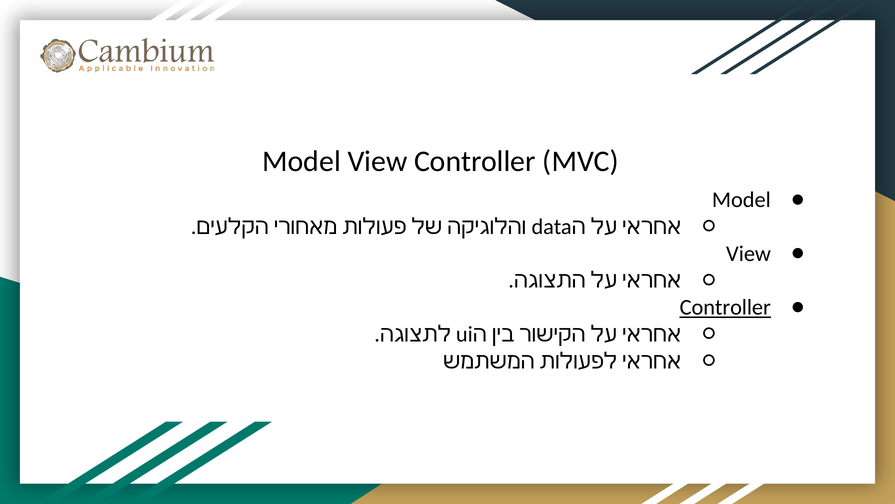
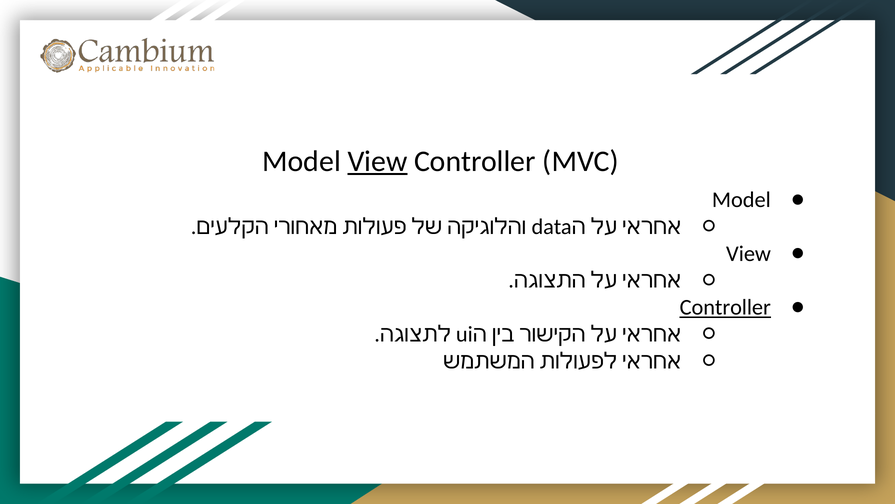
View underline: none -> present (377, 161)
